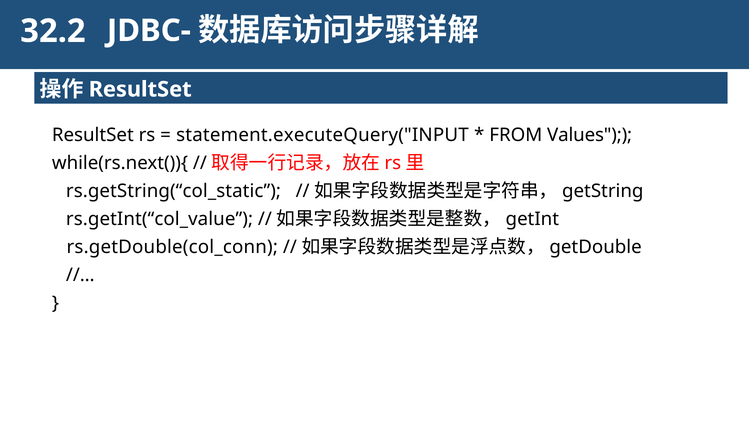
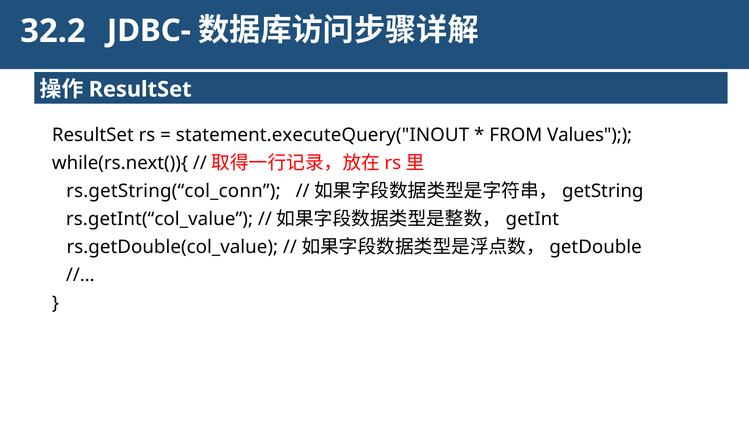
statement.executeQuery("INPUT: statement.executeQuery("INPUT -> statement.executeQuery("INOUT (322, 135)
rs.getString(“col_static: rs.getString(“col_static -> rs.getString(“col_conn (173, 191)
rs.getDouble(col_conn: rs.getDouble(col_conn -> rs.getDouble(col_value (172, 247)
